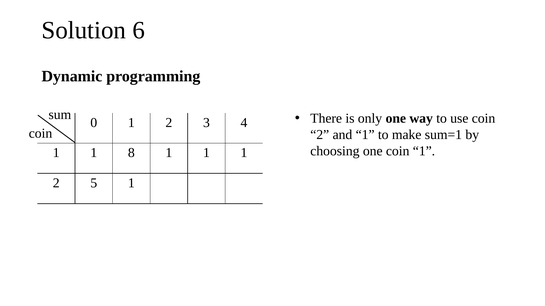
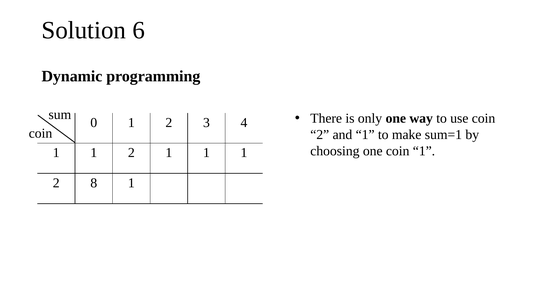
8: 8 -> 2 (131, 153)
5: 5 -> 8 (94, 183)
